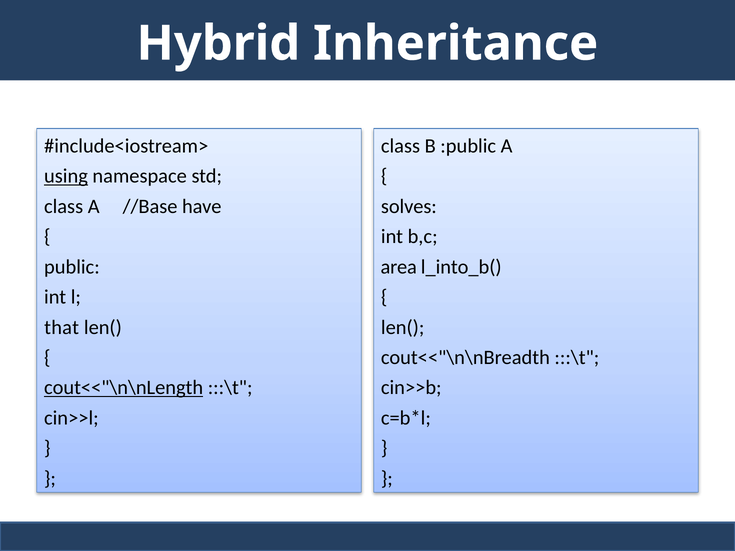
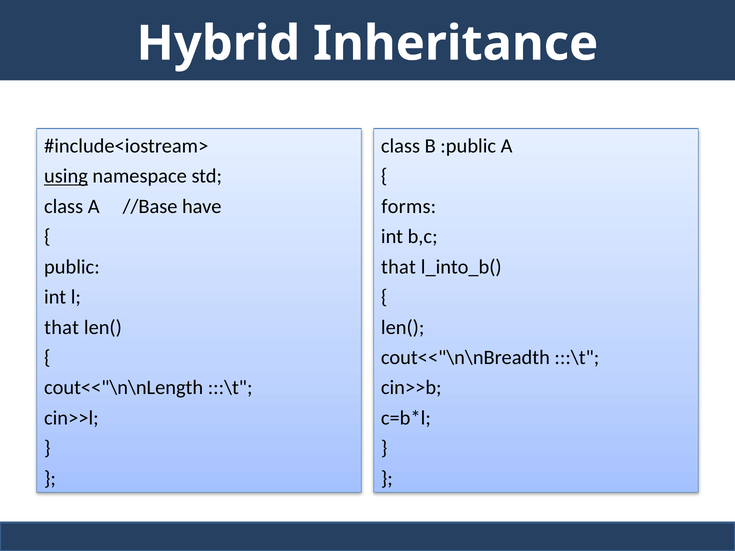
solves: solves -> forms (409, 206)
area: area -> that (398, 267)
cout<<"\n\nLength underline: present -> none (124, 388)
